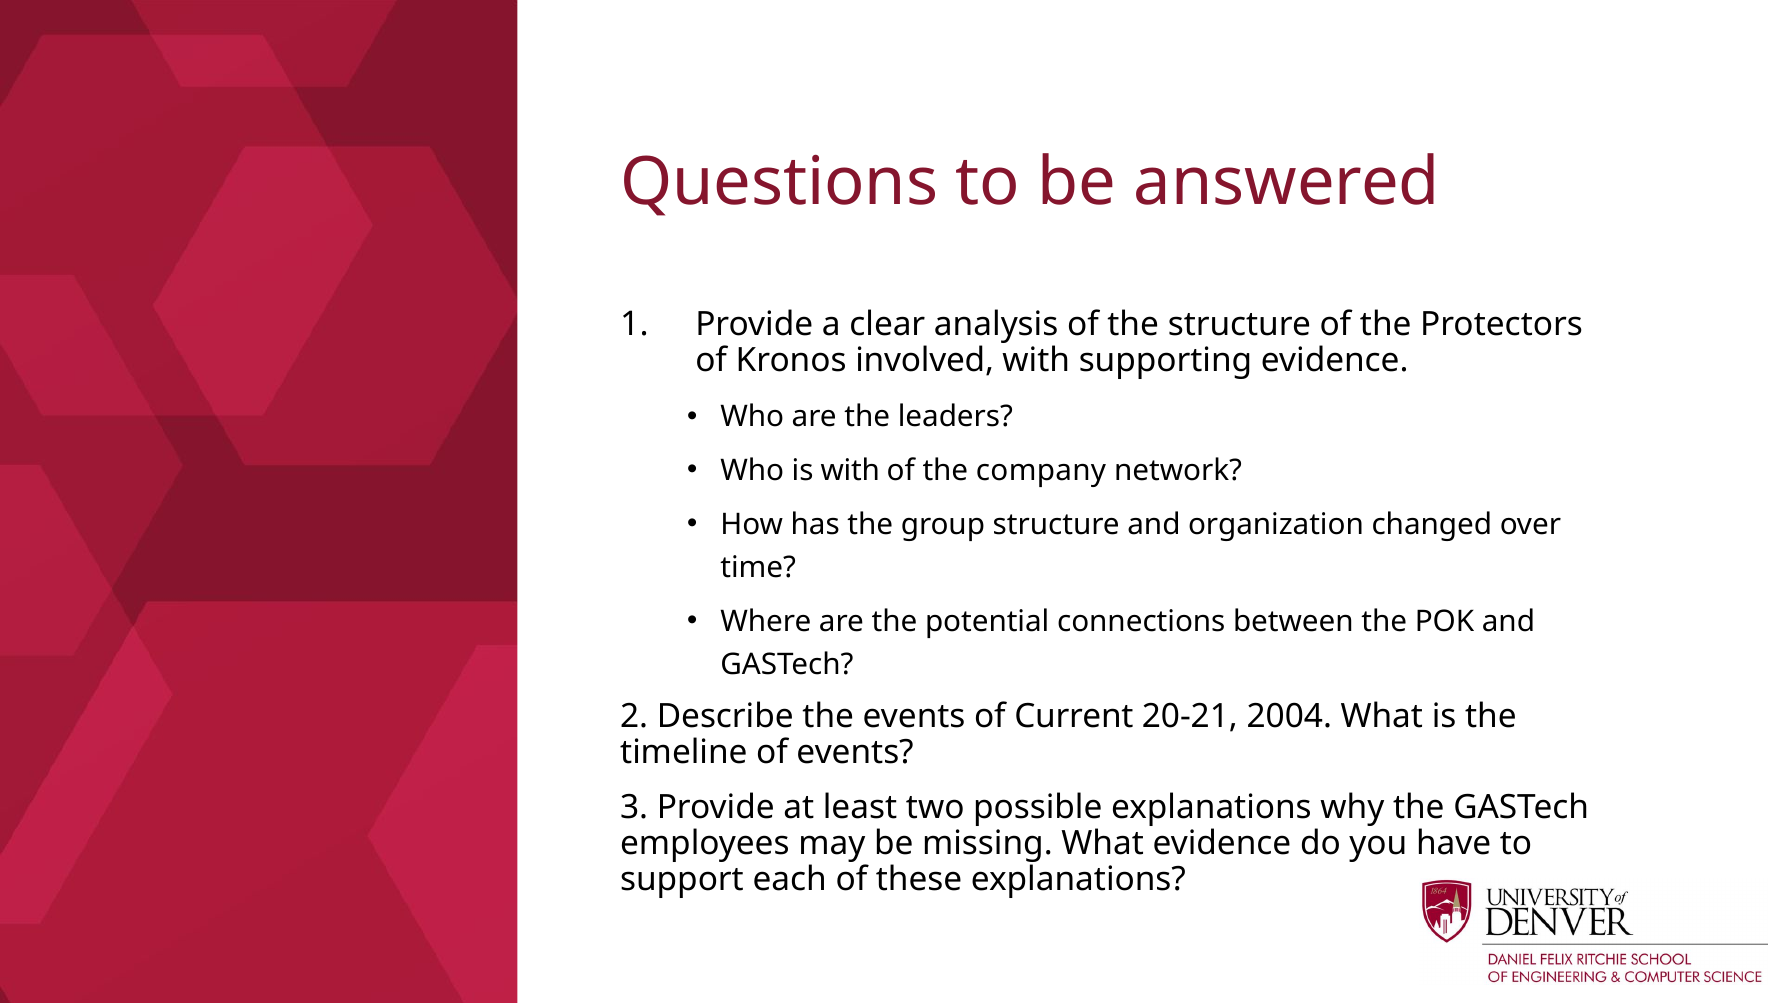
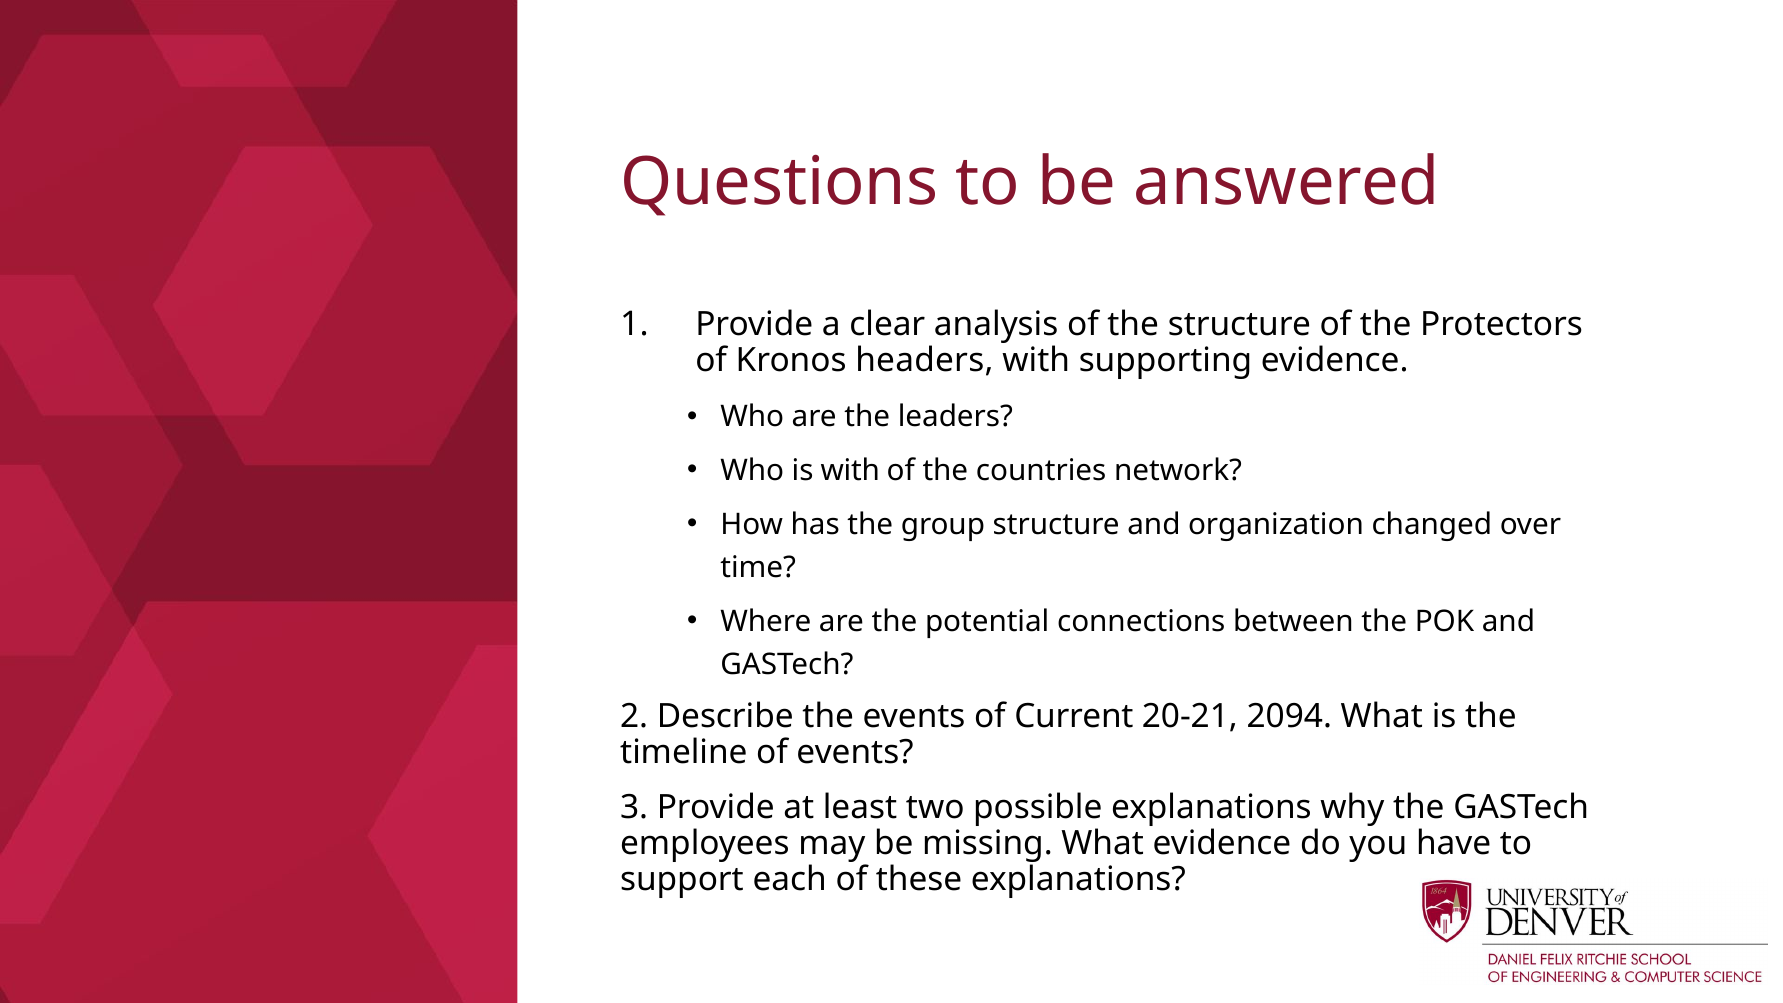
involved: involved -> headers (924, 361)
company: company -> countries (1041, 471)
2004: 2004 -> 2094 (1289, 716)
